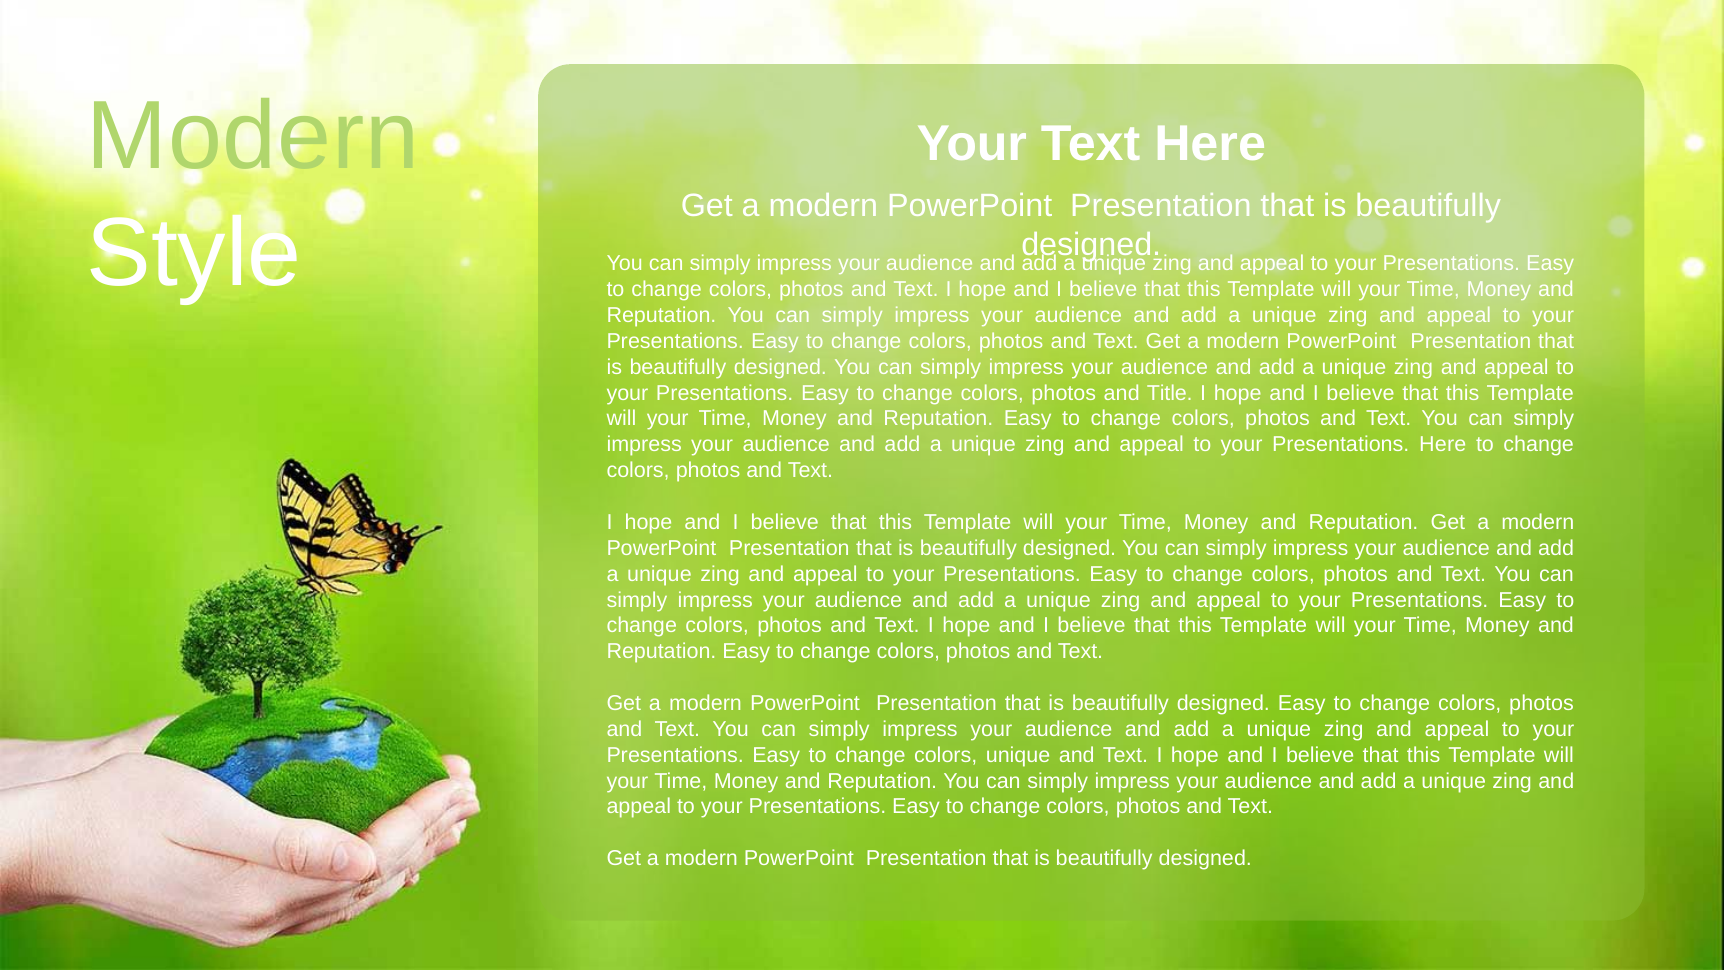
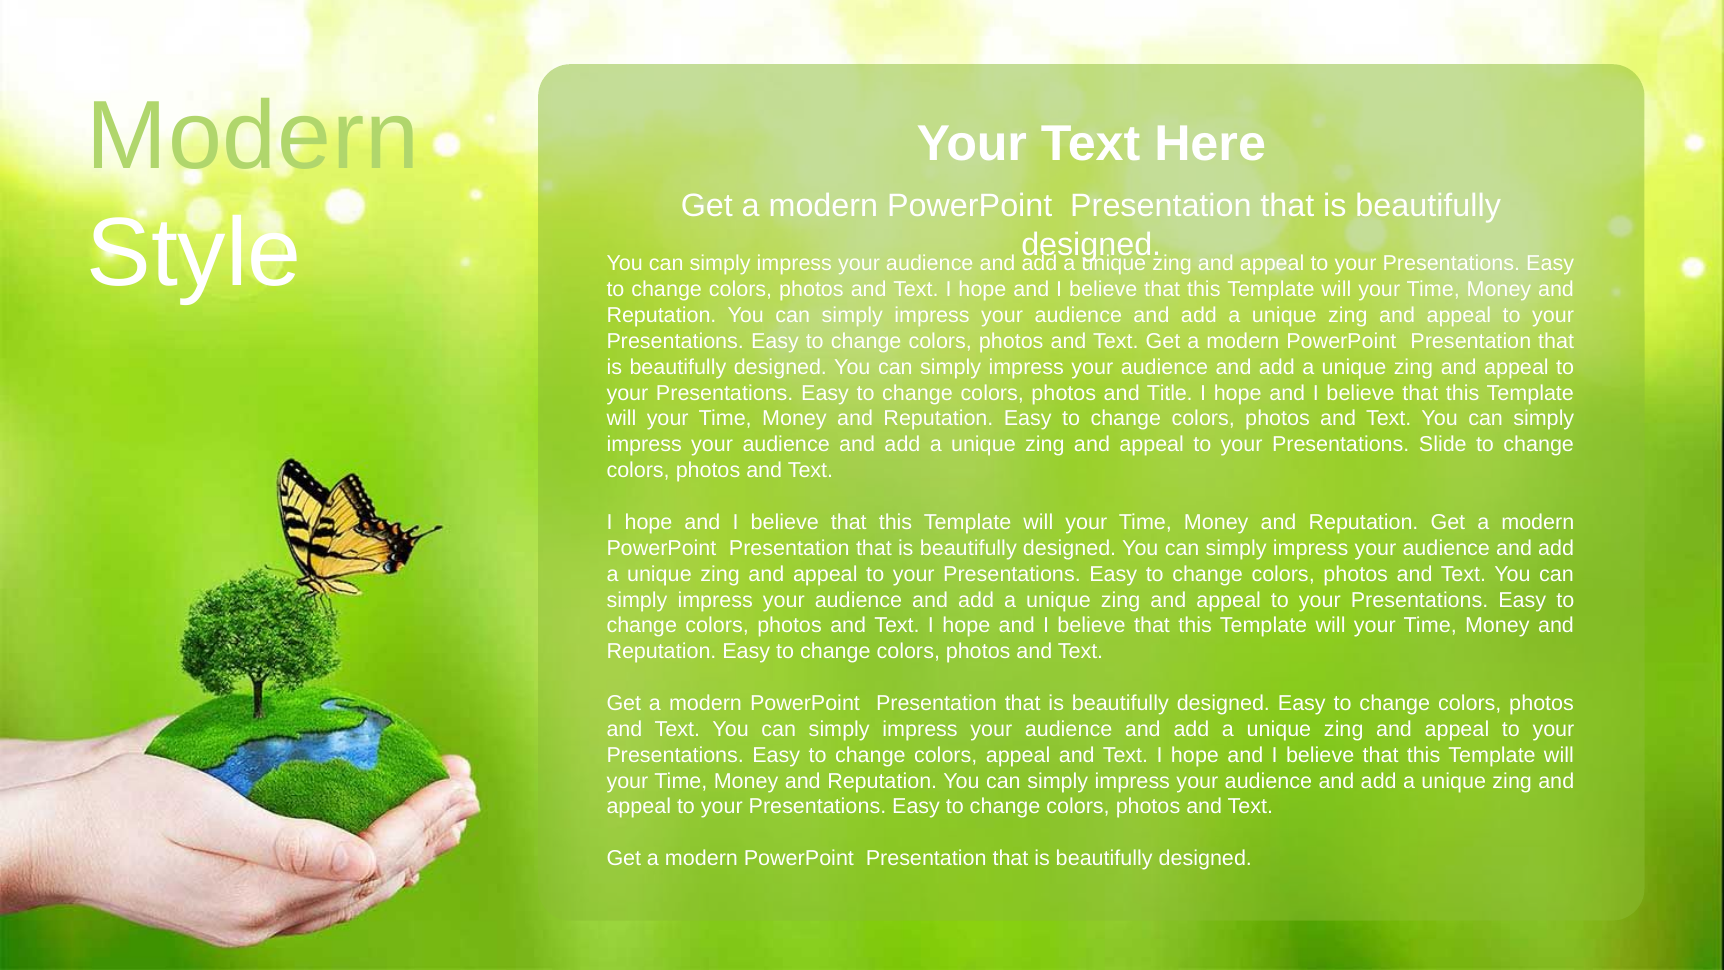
Presentations Here: Here -> Slide (1443, 445)
colors unique: unique -> appeal (1018, 755)
